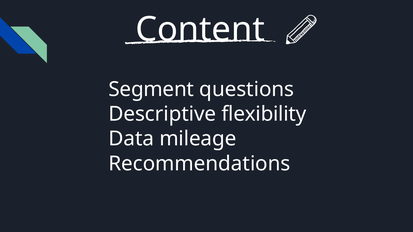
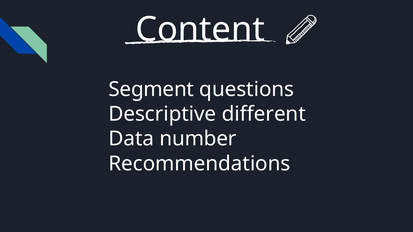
flexibility: flexibility -> different (264, 114)
mileage: mileage -> number (198, 139)
